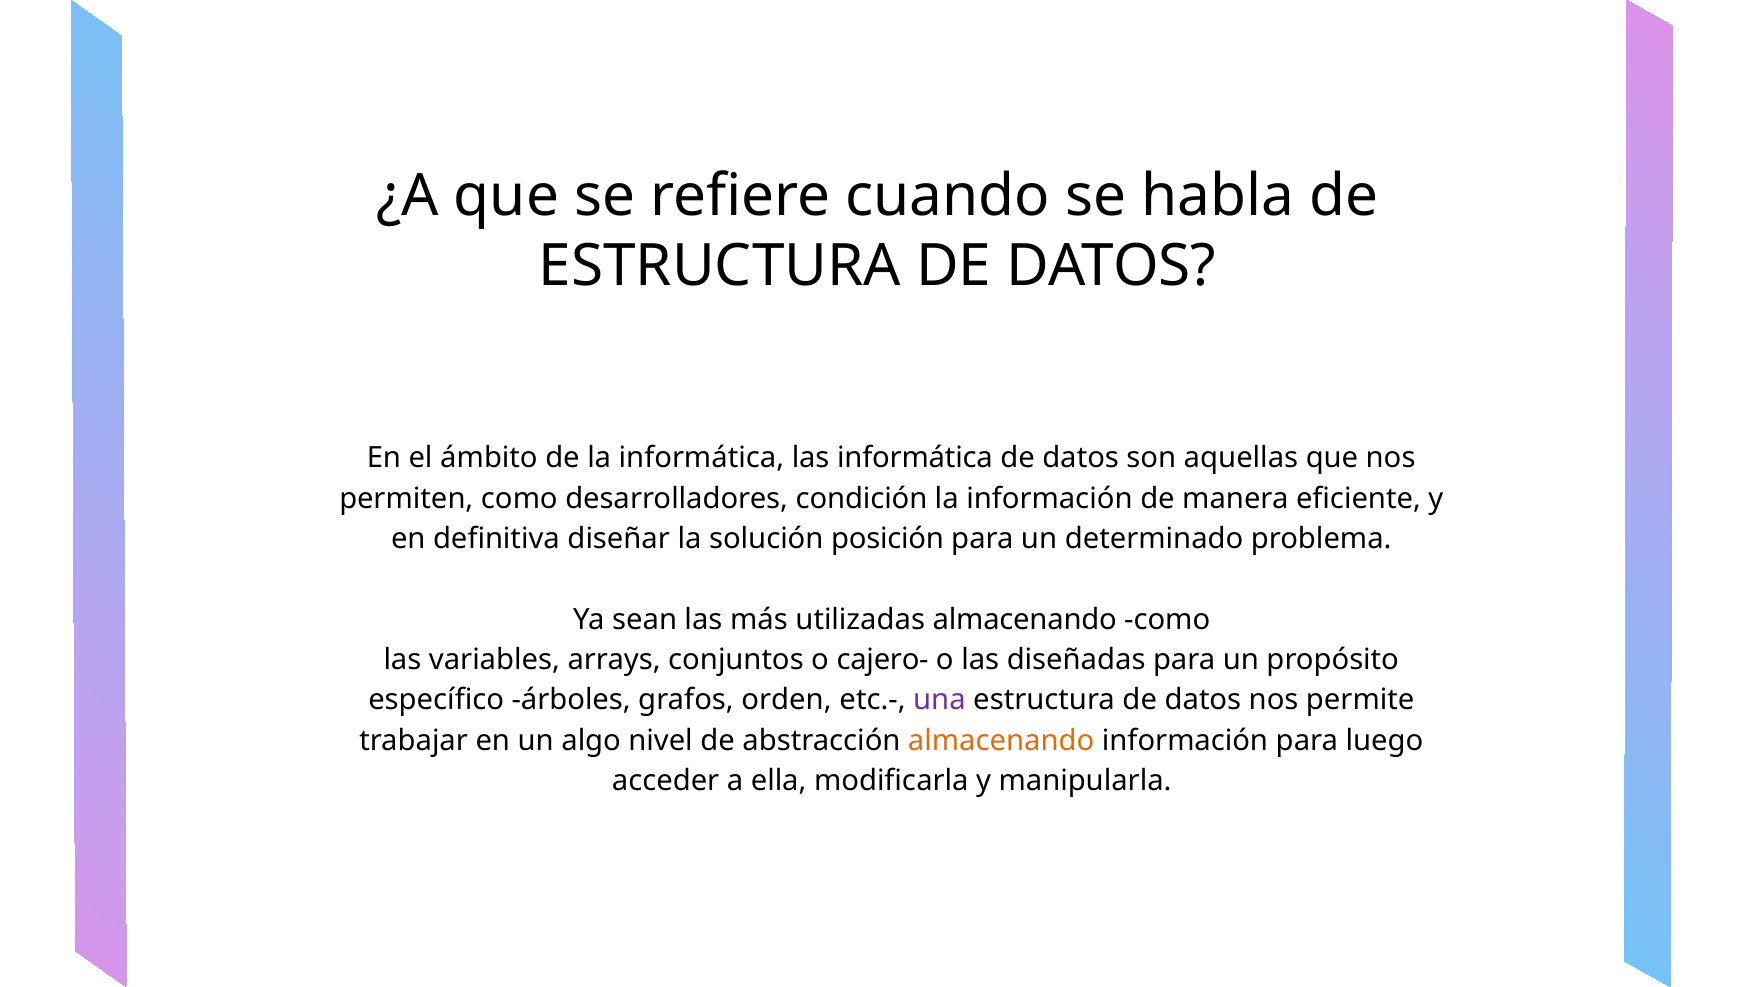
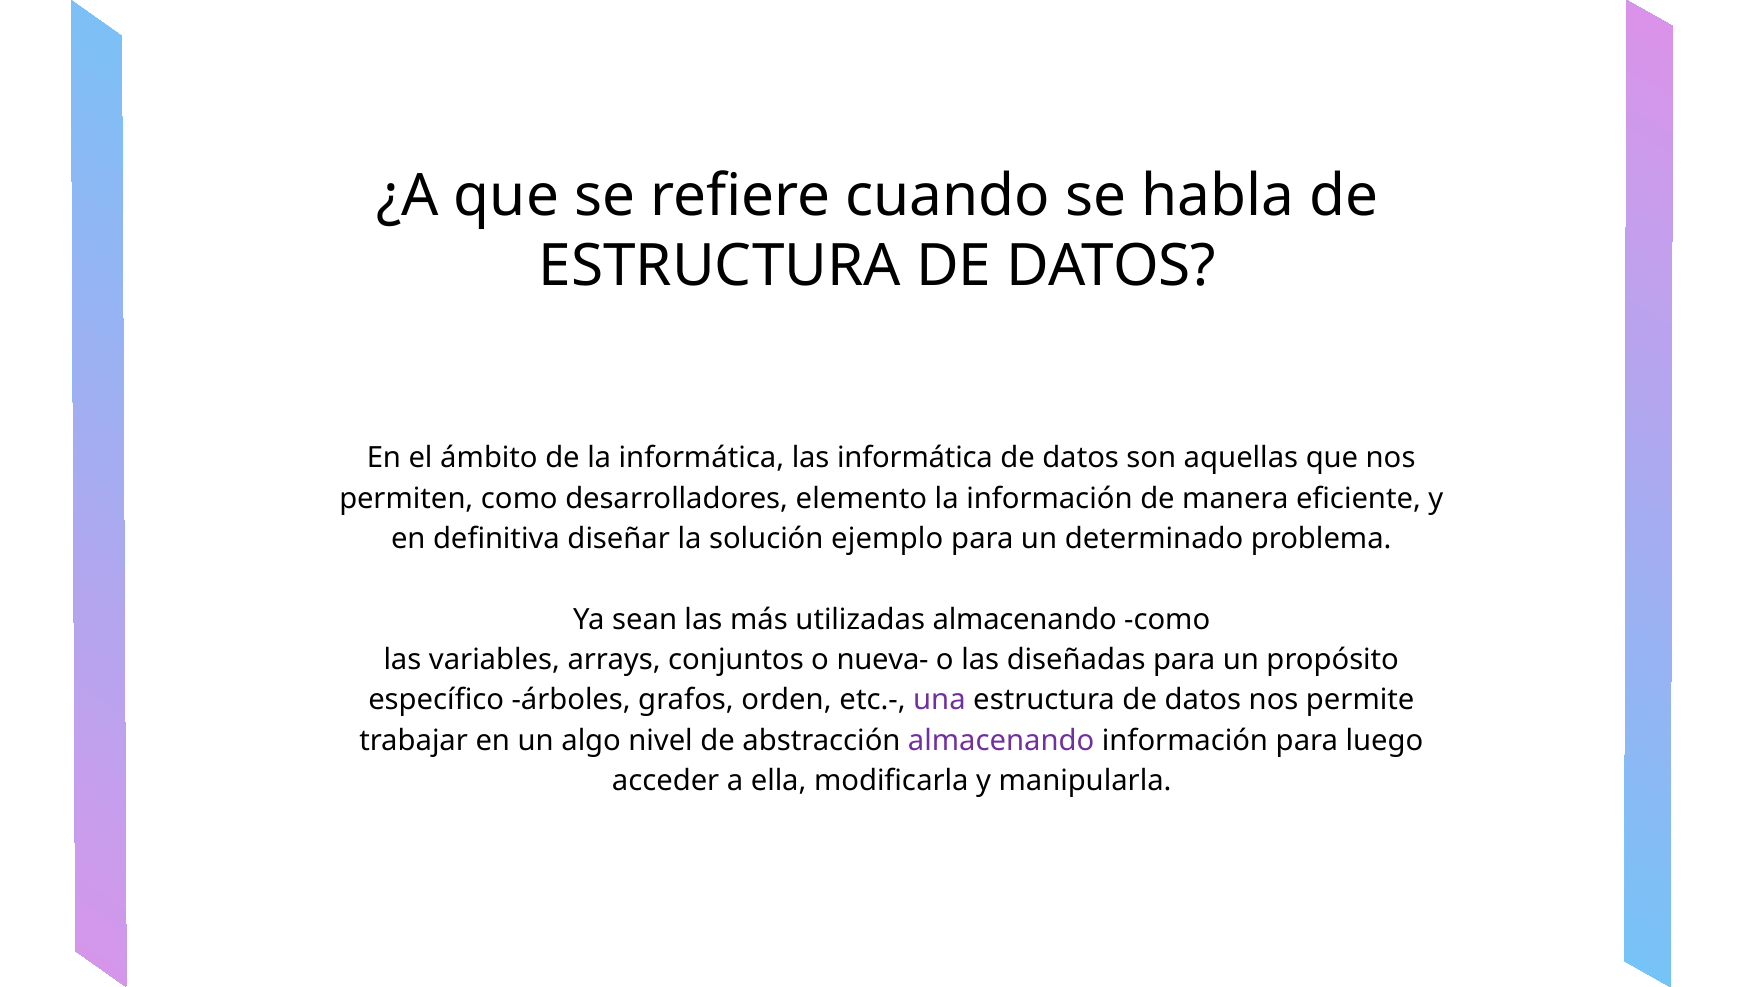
condición: condición -> elemento (861, 499)
posición: posición -> ejemplo (887, 539)
cajero-: cajero- -> nueva- (883, 660)
almacenando colour: orange -> purple (1001, 741)
